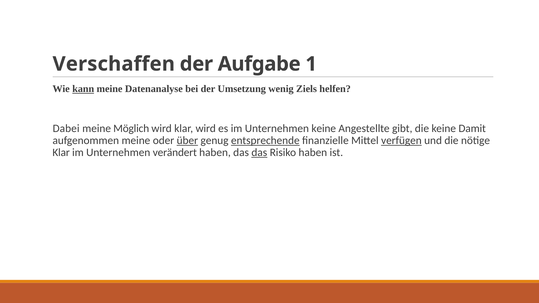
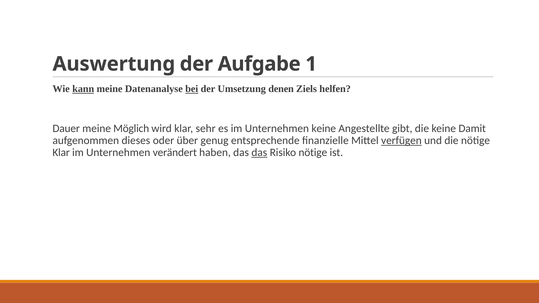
Verschaffen: Verschaffen -> Auswertung (114, 64)
bei underline: none -> present (192, 89)
wenig: wenig -> denen (281, 89)
Dabei: Dabei -> Dauer (66, 128)
klar wird: wird -> sehr (206, 128)
aufgenommen meine: meine -> dieses (136, 141)
über underline: present -> none (187, 141)
entsprechende underline: present -> none (265, 141)
Risiko haben: haben -> nötige (313, 153)
